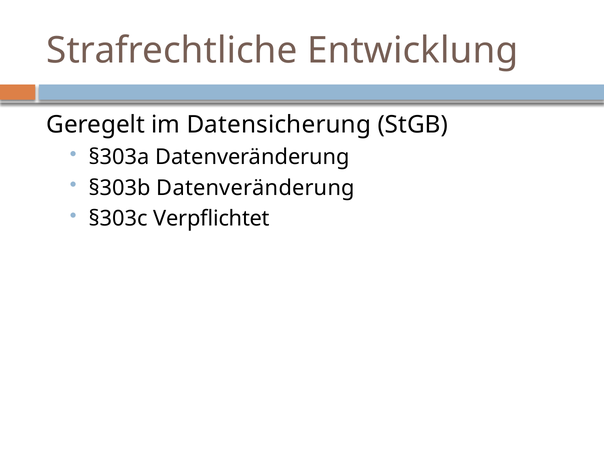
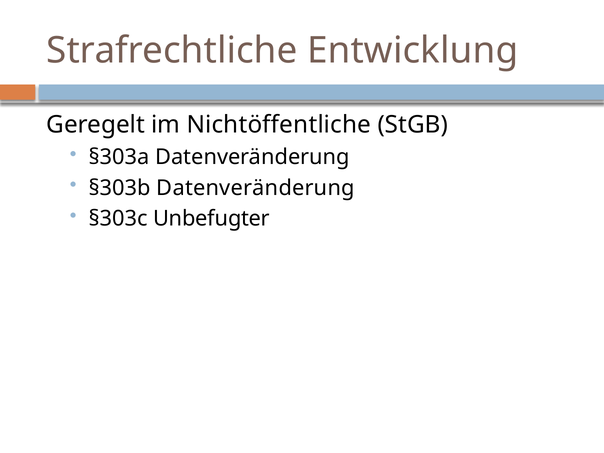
Datensicherung: Datensicherung -> Nichtöffentliche (279, 125)
Verpflichtet: Verpflichtet -> Unbefugter (212, 219)
